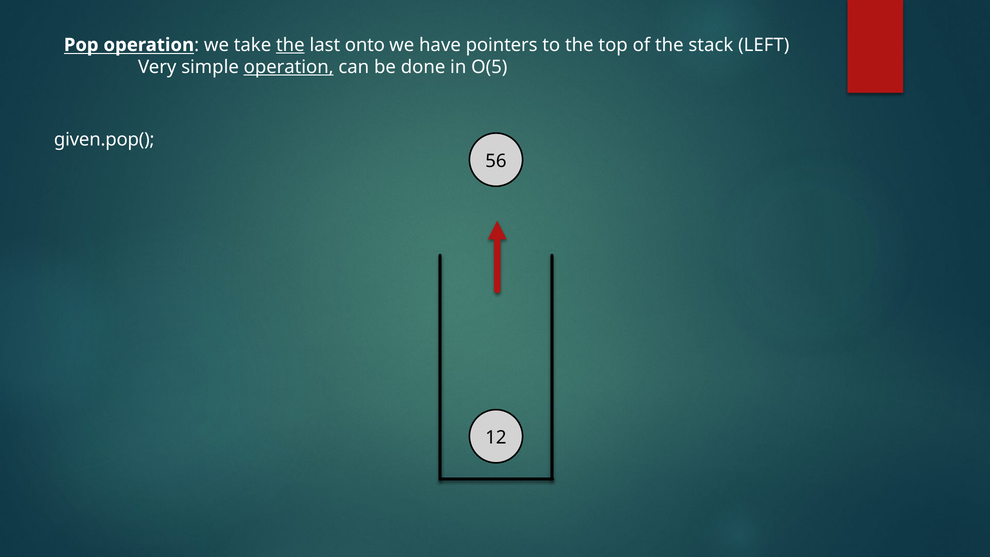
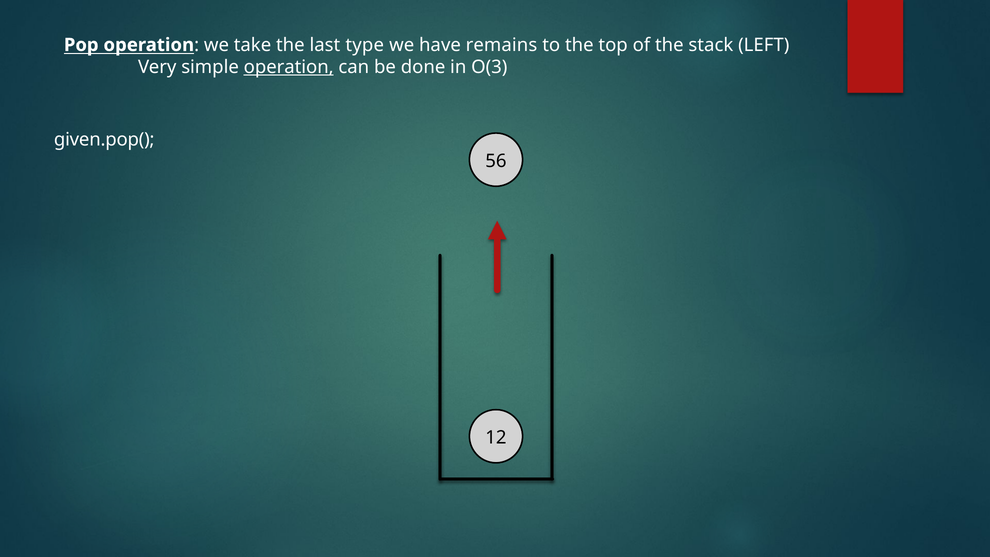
the underline: present -> none (290, 45)
onto: onto -> type (365, 45)
pointers: pointers -> remains (501, 45)
O(5: O(5 -> O(3 (489, 67)
